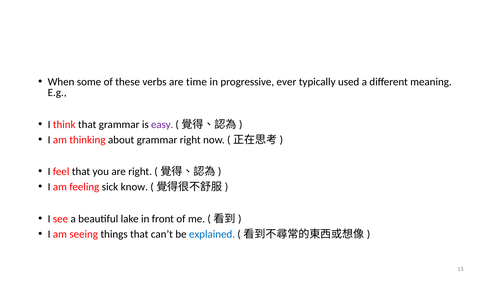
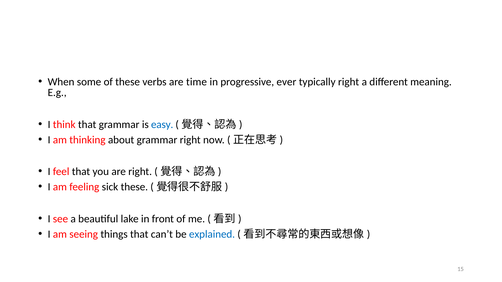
typically used: used -> right (349, 82)
easy colour: purple -> blue (162, 125)
sick know: know -> these (134, 187)
